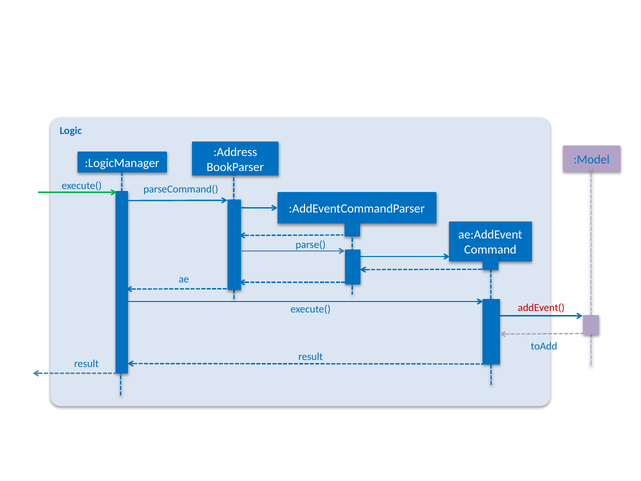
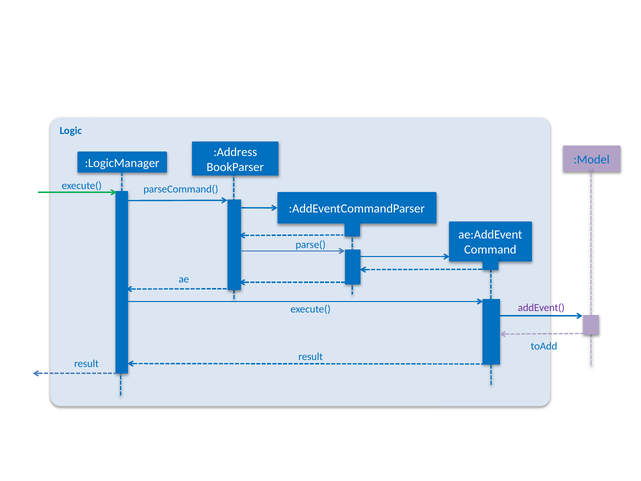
addEvent( colour: red -> purple (541, 308)
